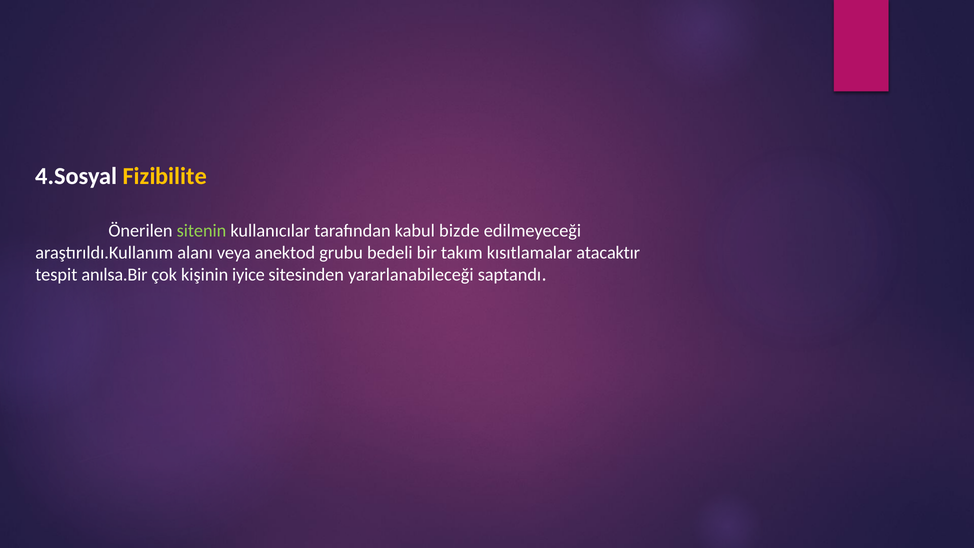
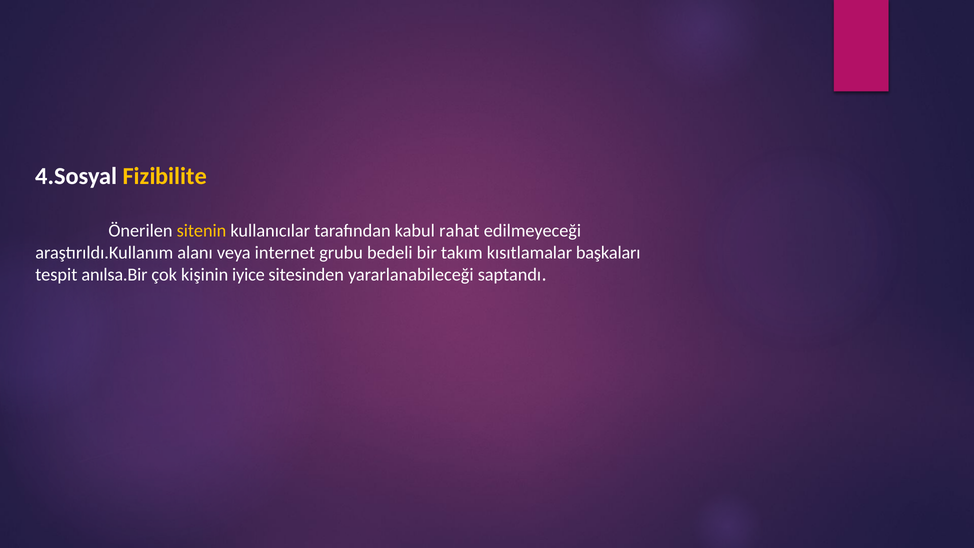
sitenin colour: light green -> yellow (201, 231)
bizde: bizde -> rahat (459, 231)
anektod: anektod -> internet (285, 253)
atacaktır: atacaktır -> başkaları (608, 253)
